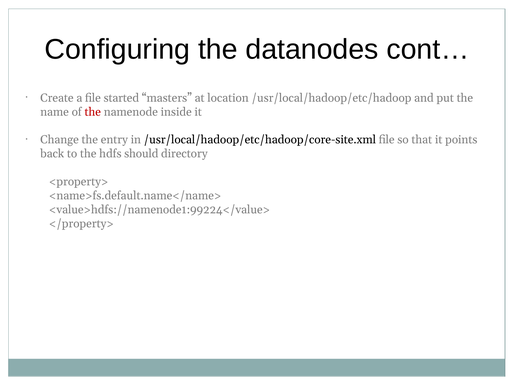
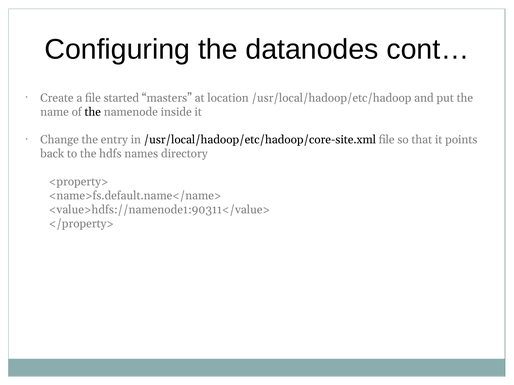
the colour: red -> black (93, 112)
should: should -> names (141, 154)
<value>hdfs://namenode1:99224</value>: <value>hdfs://namenode1:99224</value> -> <value>hdfs://namenode1:90311</value> (160, 210)
